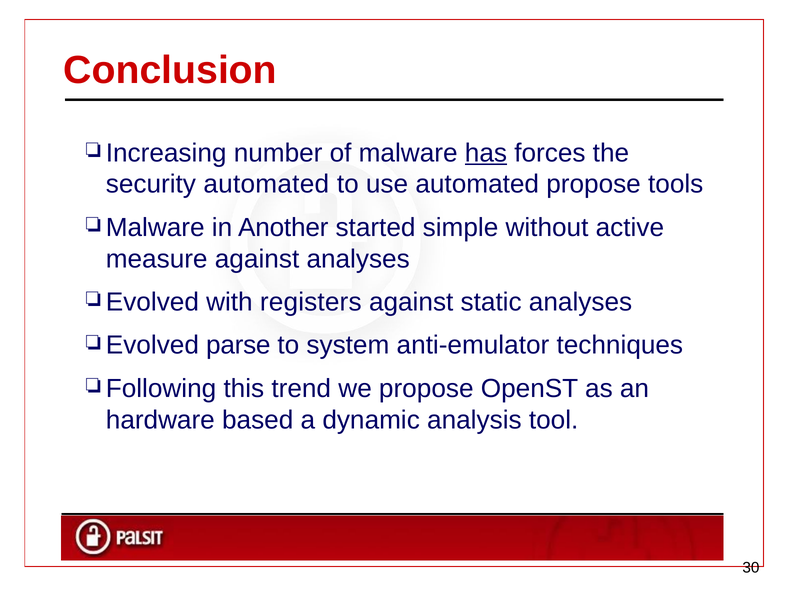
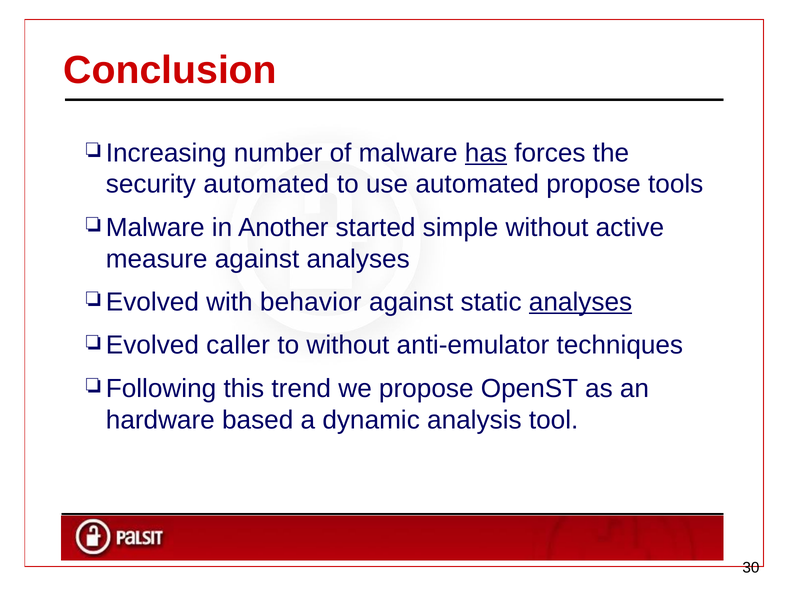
registers: registers -> behavior (311, 302)
analyses underline: none -> present (581, 302)
parse: parse -> caller (238, 345)
to system: system -> without (348, 345)
